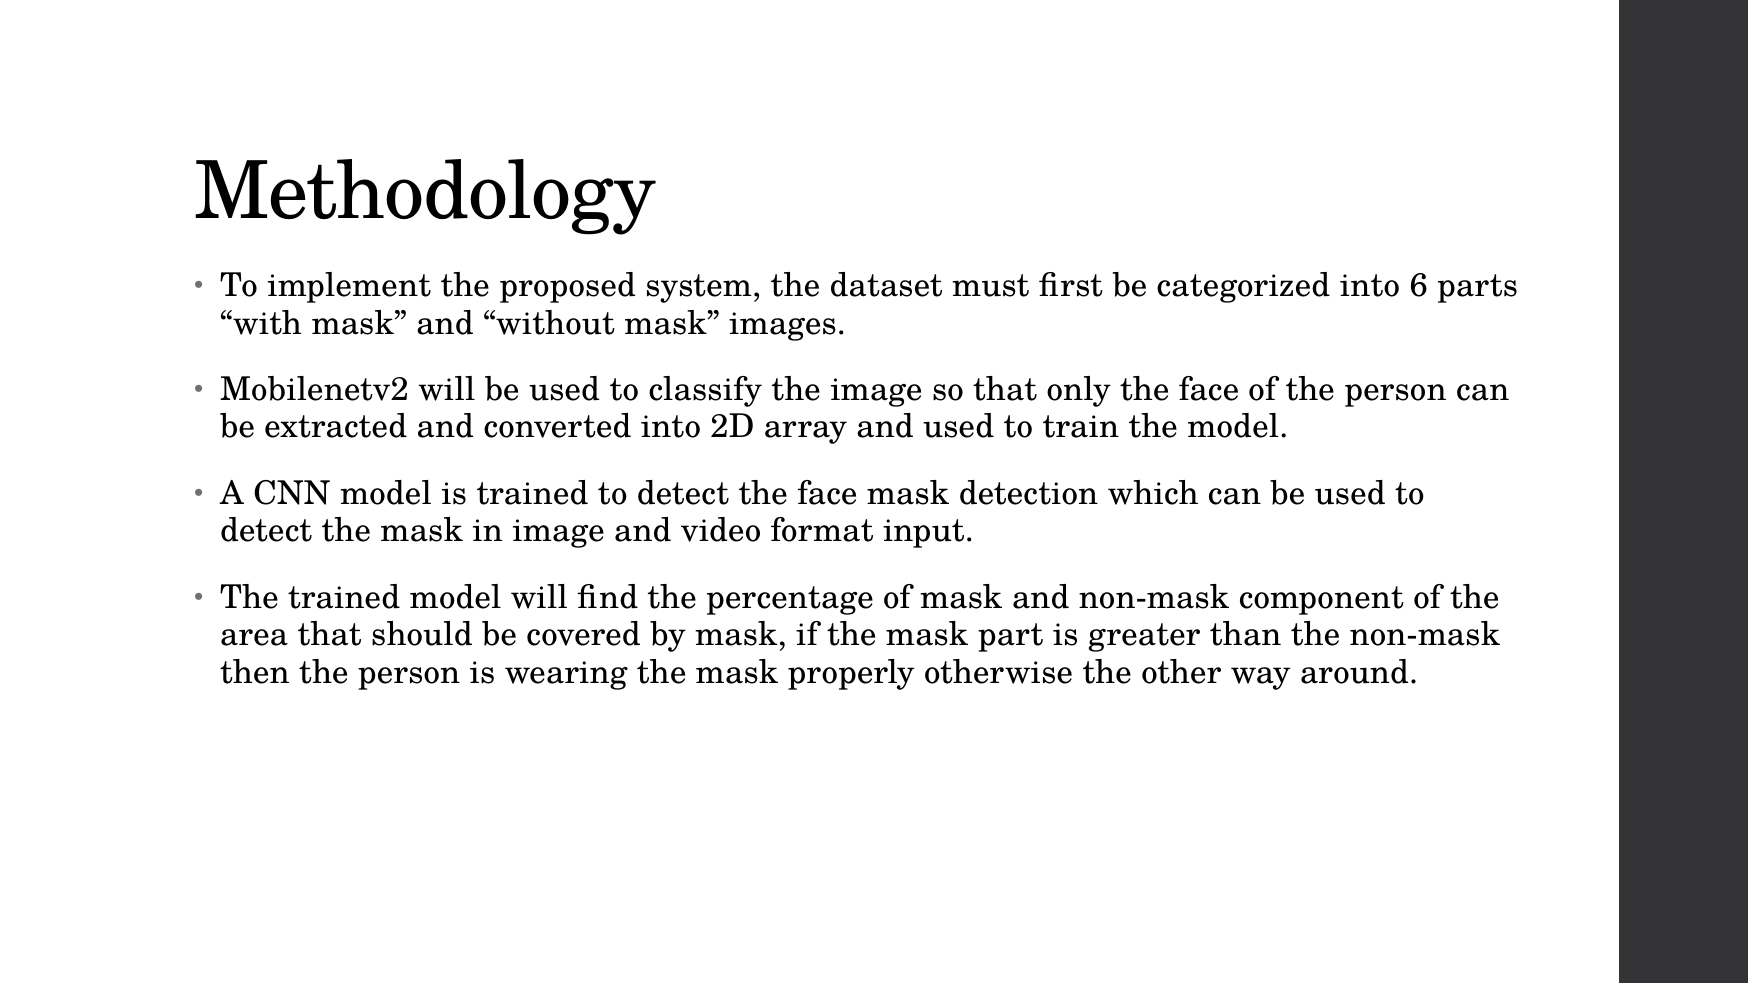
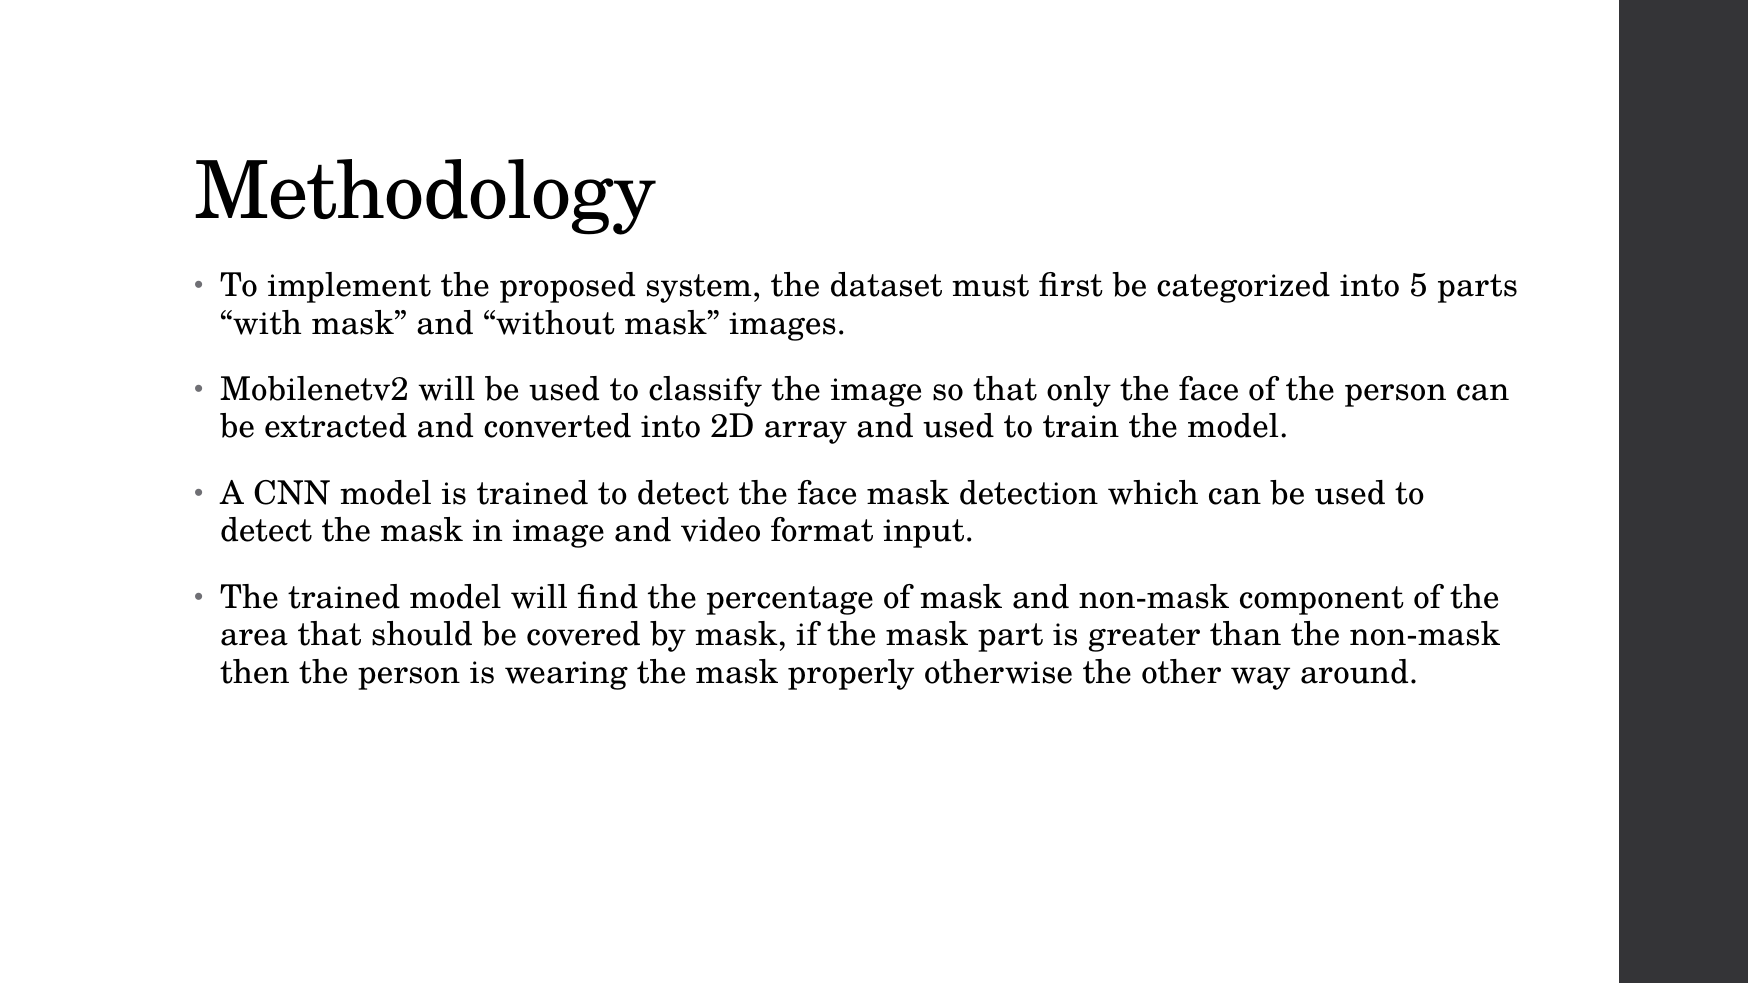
6: 6 -> 5 (1419, 286)
